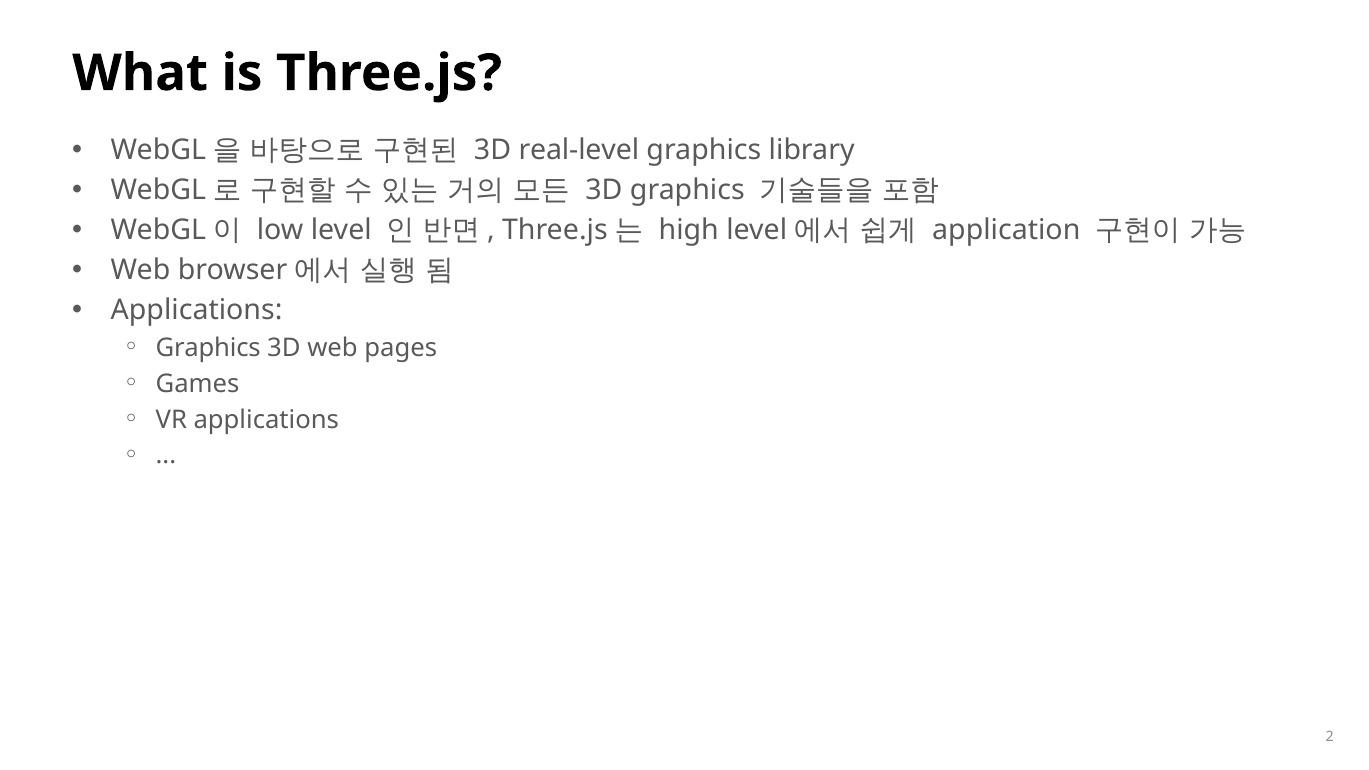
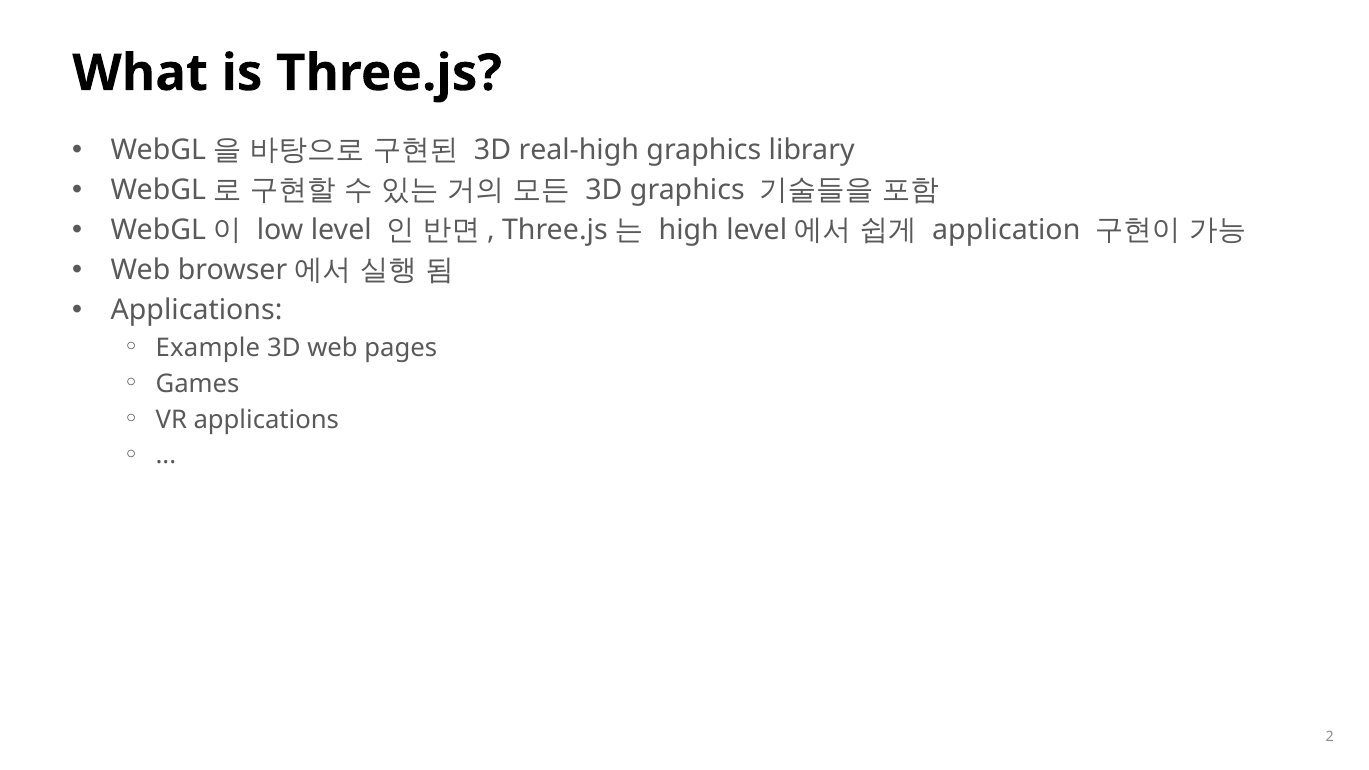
real-level: real-level -> real-high (579, 151)
Graphics: Graphics -> Example (208, 348)
